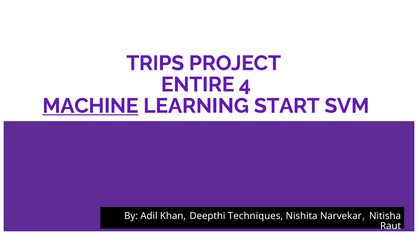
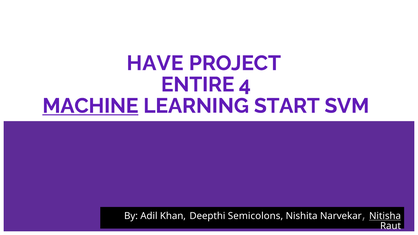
TRIPS: TRIPS -> HAVE (155, 63)
Techniques: Techniques -> Semicolons (256, 216)
Nitisha underline: none -> present (385, 216)
